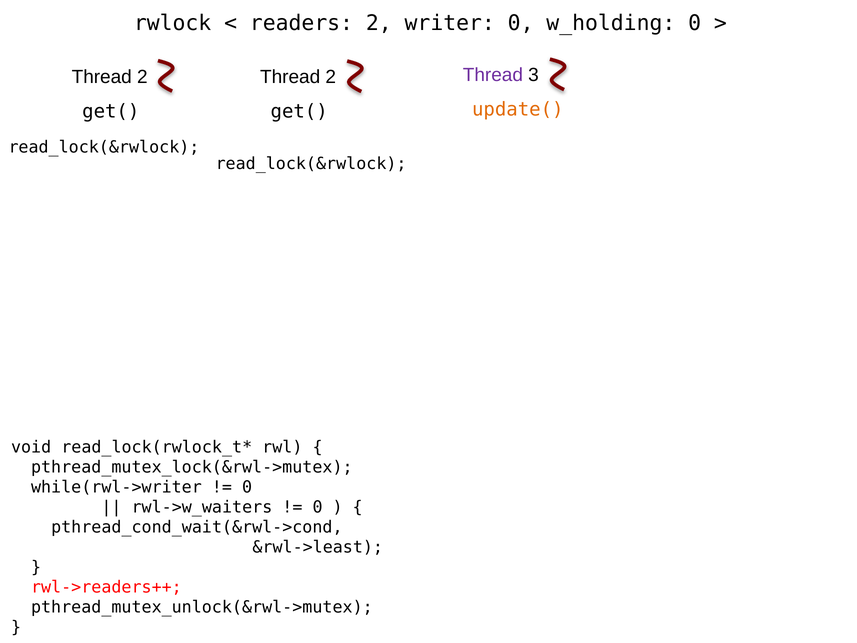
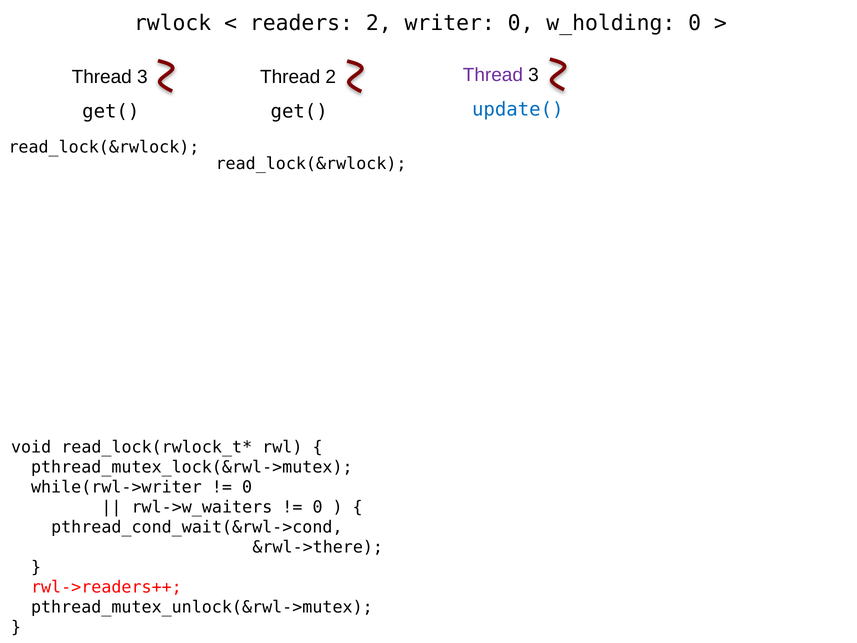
2: 2 -> 3 (142, 77)
update( colour: orange -> blue (518, 110)
&rwl->least: &rwl->least -> &rwl->there (318, 547)
